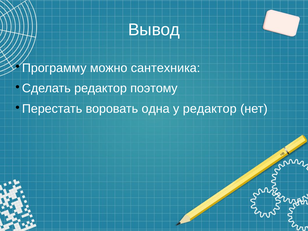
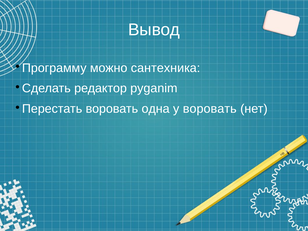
поэтому: поэтому -> pyganim (154, 88)
у редактор: редактор -> воровать (210, 109)
